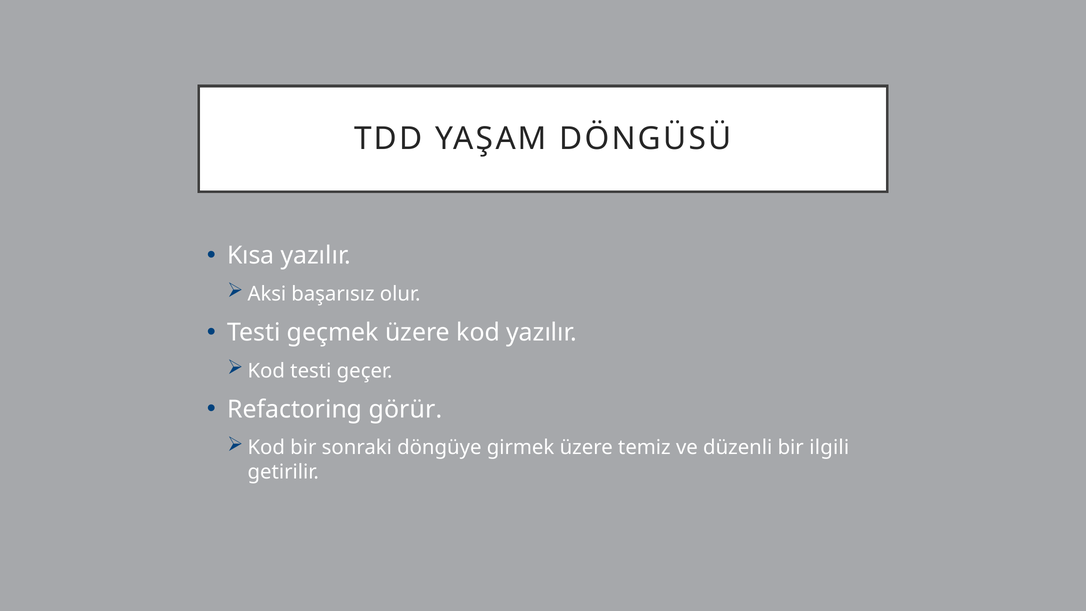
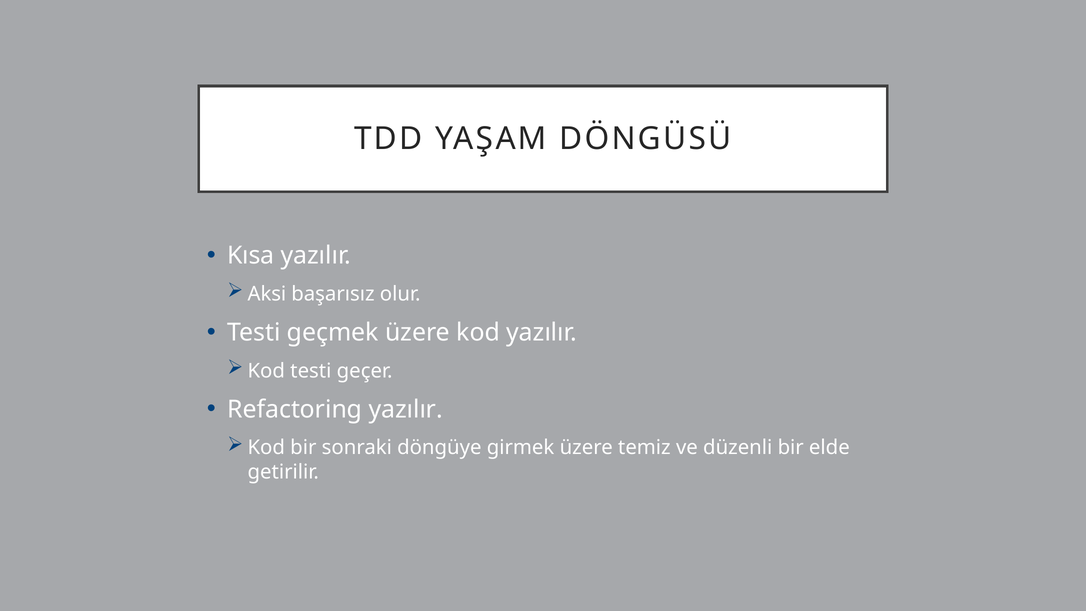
Refactoring görür: görür -> yazılır (406, 409)
ilgili: ilgili -> elde (829, 448)
